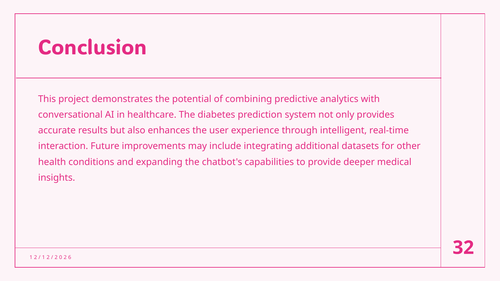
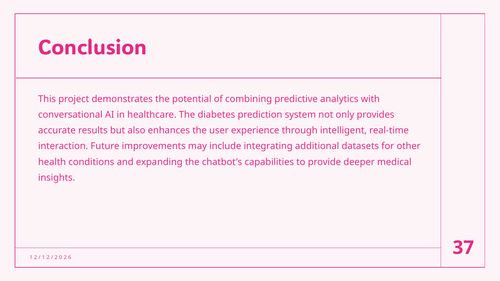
32: 32 -> 37 (463, 248)
